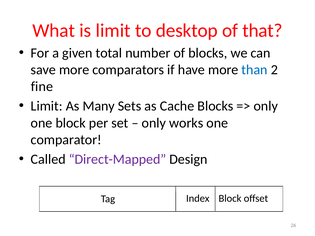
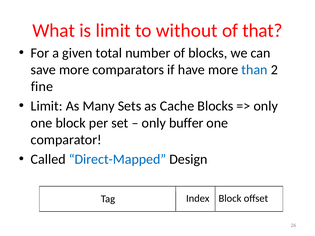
desktop: desktop -> without (187, 30)
works: works -> buffer (186, 123)
Direct-Mapped colour: purple -> blue (118, 159)
